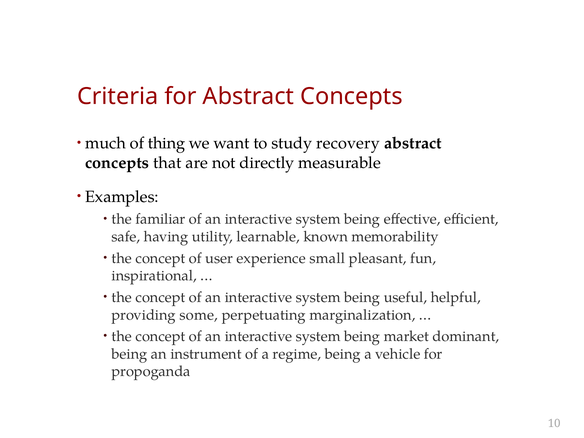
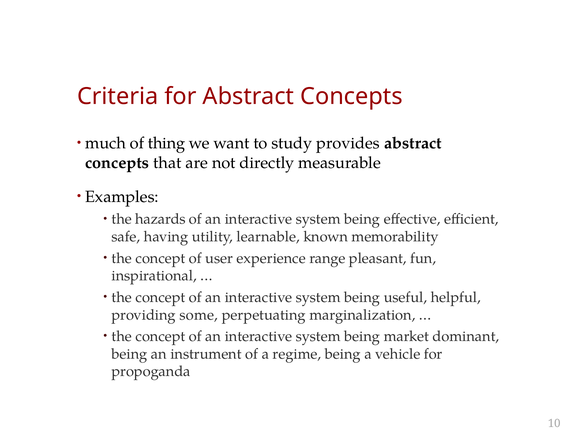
recovery: recovery -> provides (348, 143)
familiar: familiar -> hazards (160, 219)
small: small -> range (327, 258)
